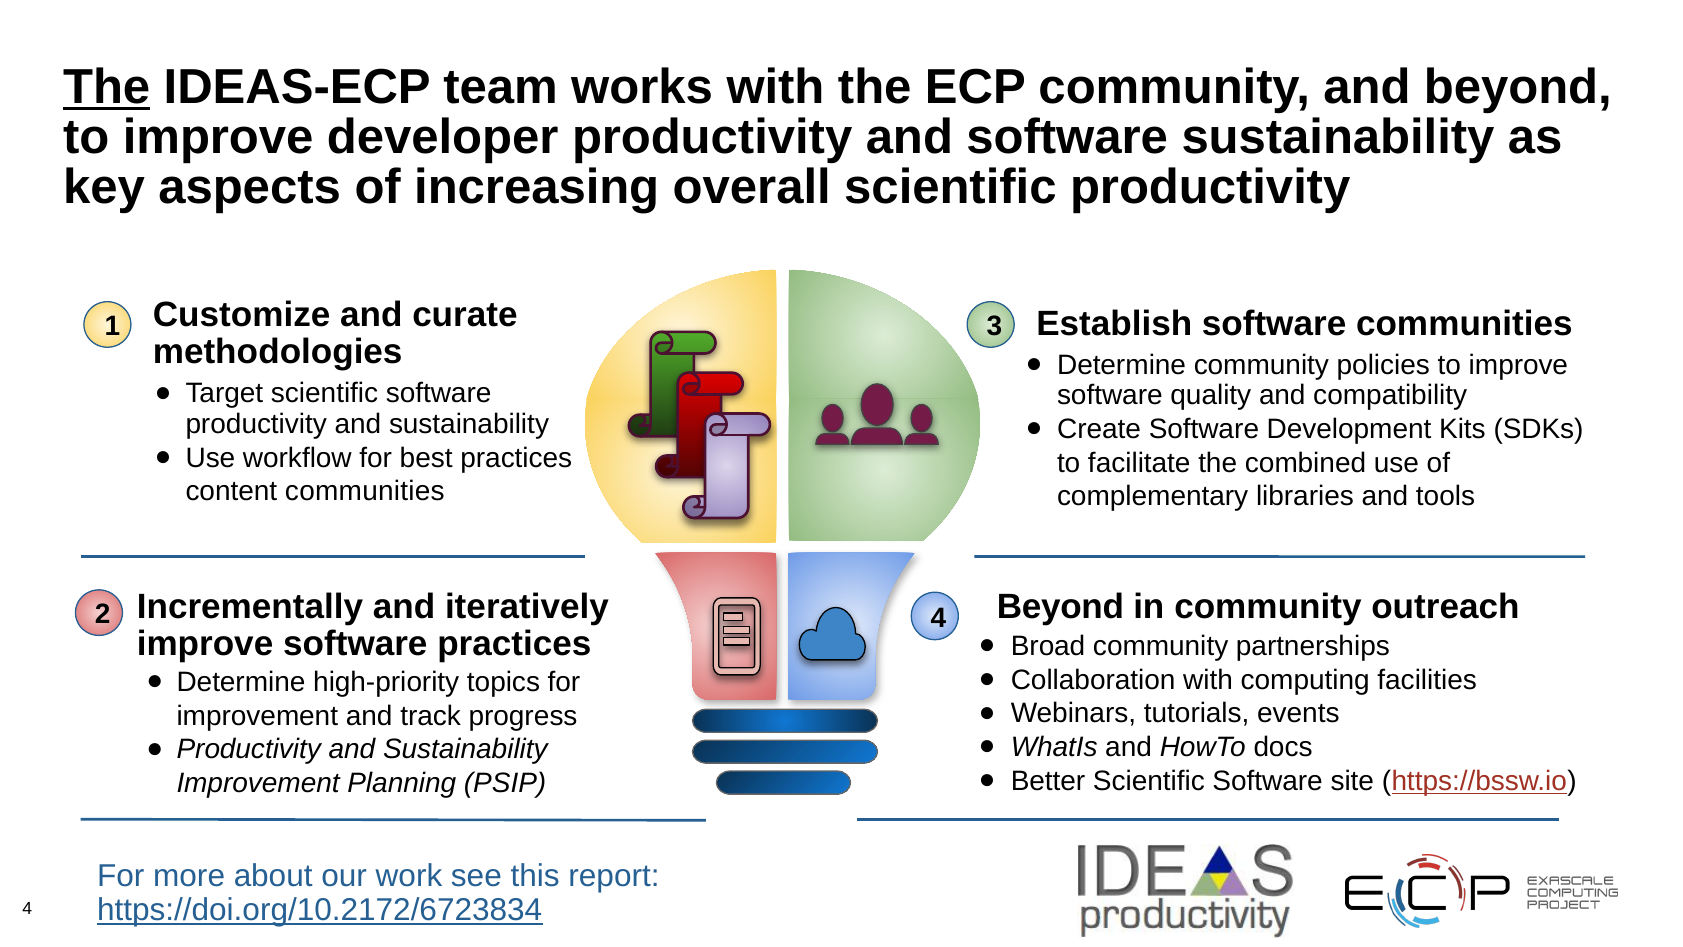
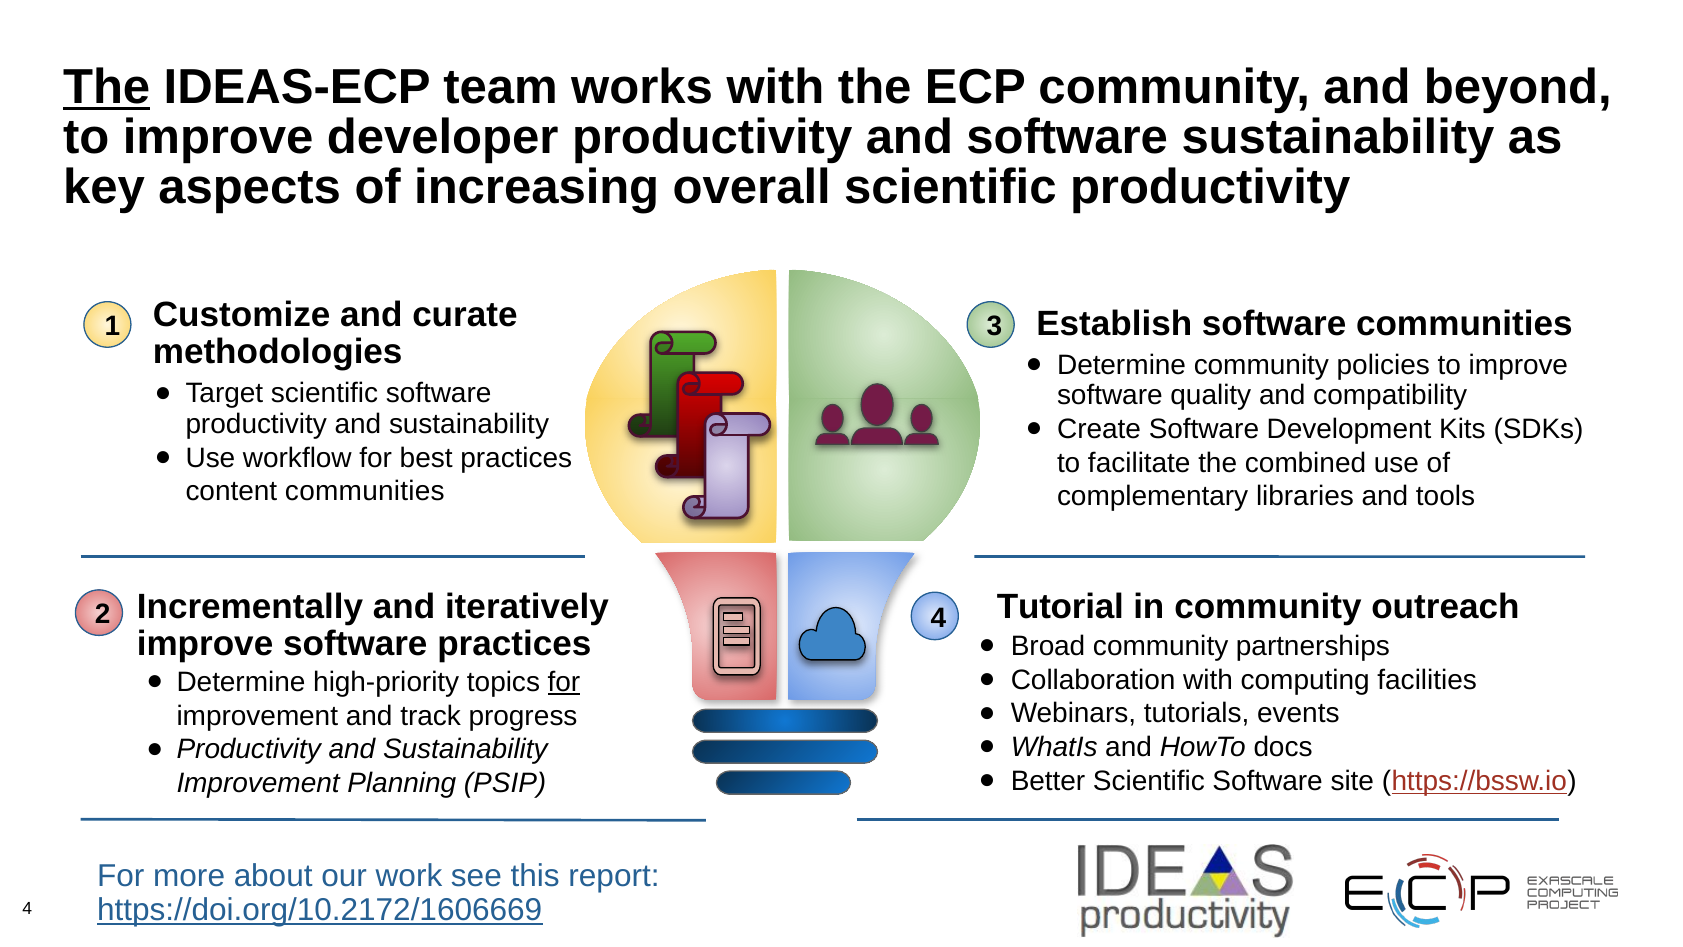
Beyond: Beyond -> Tutorial (1060, 607)
for underline: none -> present (564, 682)
https://doi.org/10.2172/6723834: https://doi.org/10.2172/6723834 -> https://doi.org/10.2172/1606669 (320, 910)
